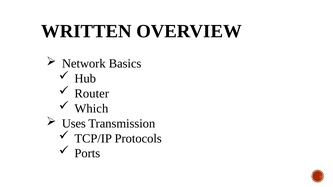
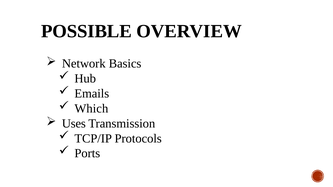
WRITTEN: WRITTEN -> POSSIBLE (86, 31)
Router: Router -> Emails (92, 94)
